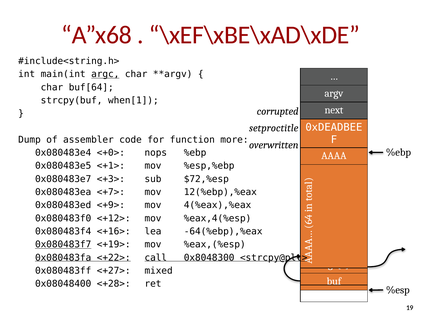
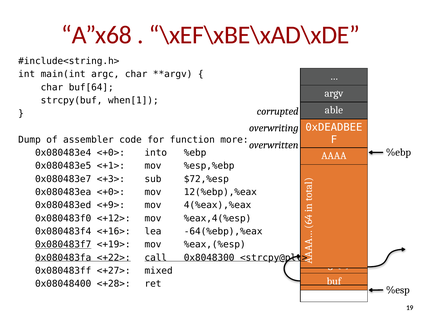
argc underline: present -> none (105, 74)
next: next -> able (334, 110)
setproctitle: setproctitle -> overwriting (274, 128)
nops: nops -> into (156, 153)
0x080483ea <+7>: <+7> -> <+0> (111, 192)
